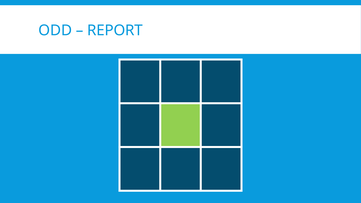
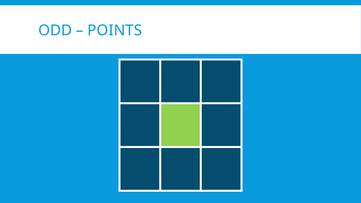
REPORT: REPORT -> POINTS (115, 30)
